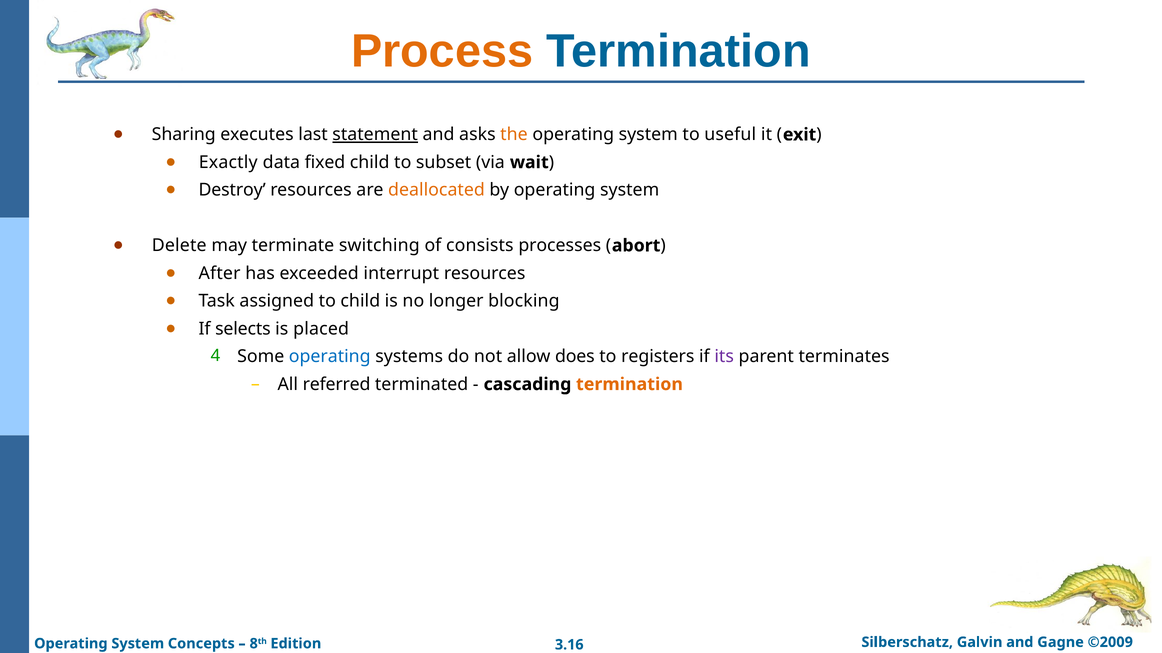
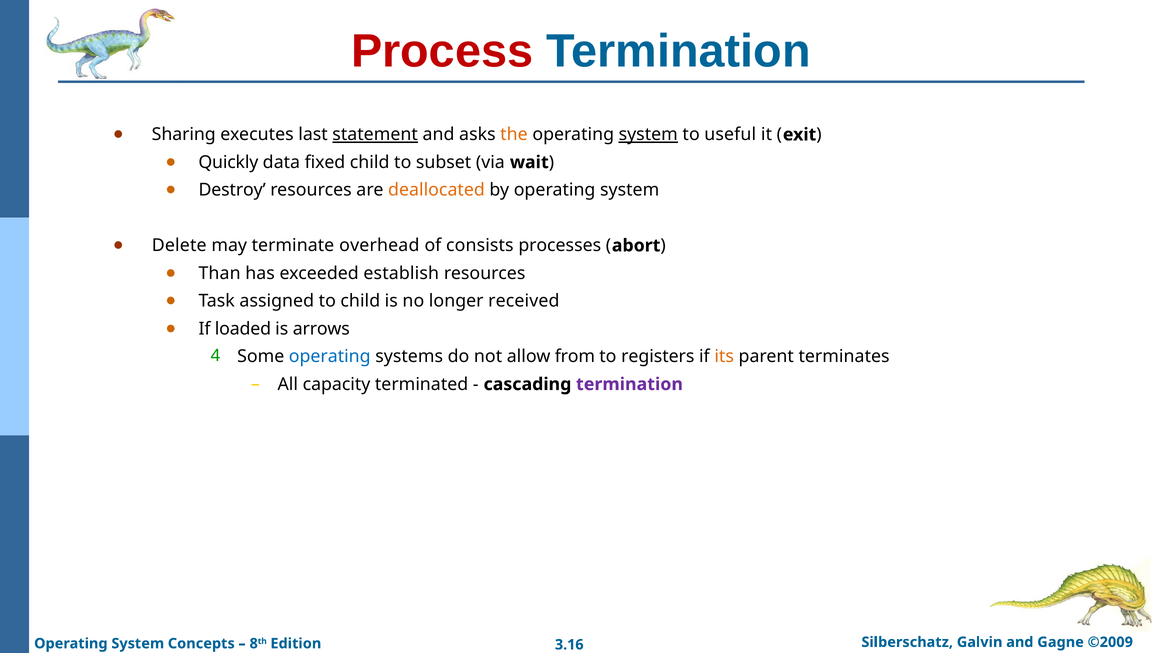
Process colour: orange -> red (442, 51)
system underline: none -> present (648, 135)
Exactly: Exactly -> Quickly (228, 162)
switching: switching -> overhead (379, 246)
After: After -> Than (220, 274)
interrupt: interrupt -> establish (401, 274)
blocking: blocking -> received (524, 301)
selects: selects -> loaded (243, 329)
placed: placed -> arrows (321, 329)
does: does -> from (575, 357)
its colour: purple -> orange (724, 357)
referred: referred -> capacity (337, 385)
termination colour: orange -> purple (630, 385)
